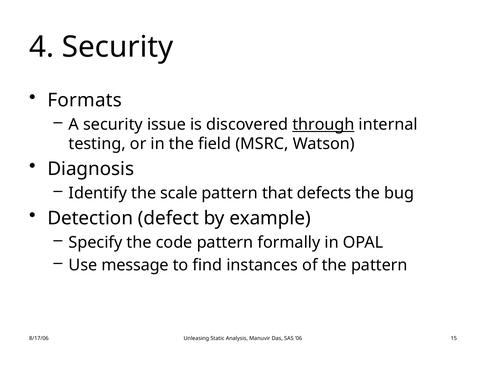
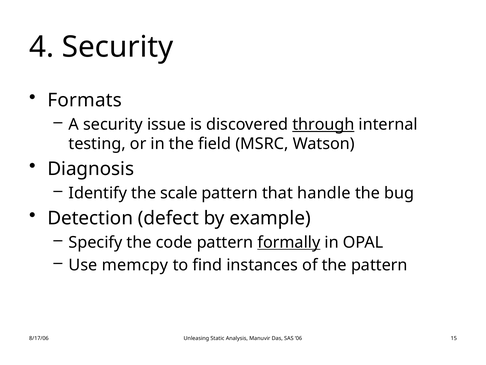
defects: defects -> handle (324, 193)
formally underline: none -> present (289, 242)
message: message -> memcpy (135, 265)
